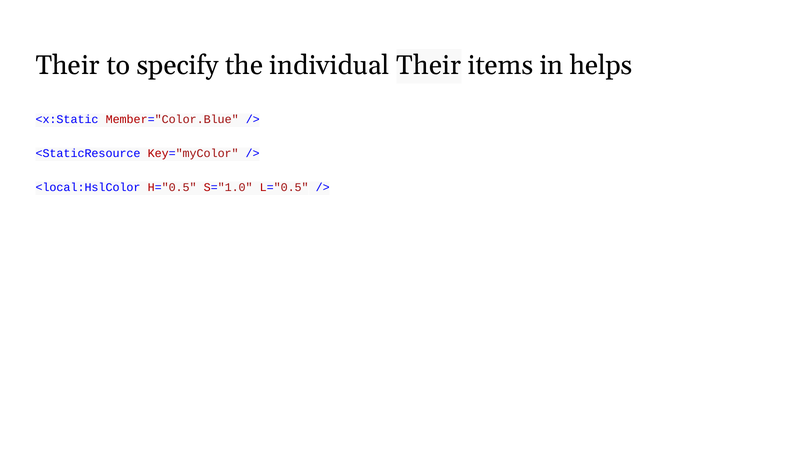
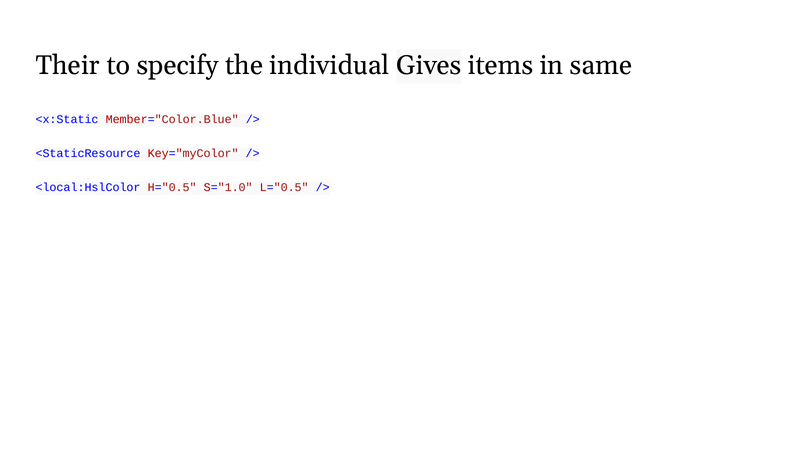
individual Their: Their -> Gives (429, 65)
helps: helps -> same (601, 65)
